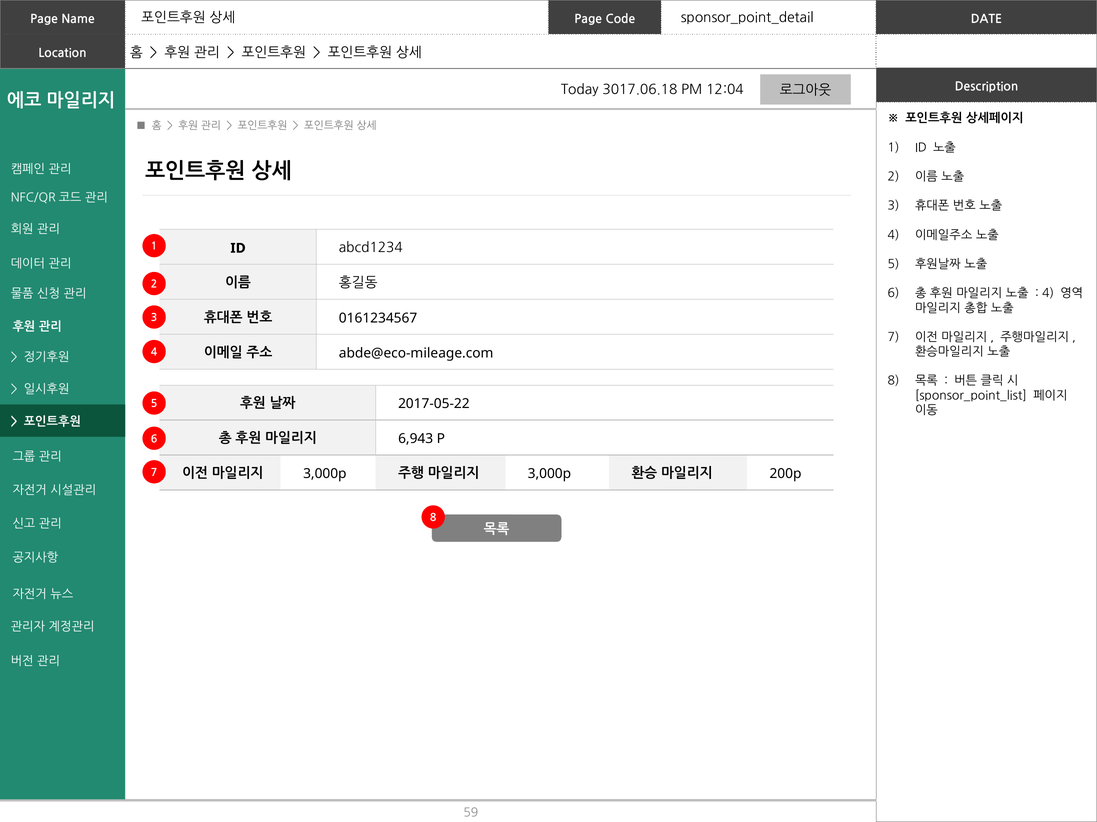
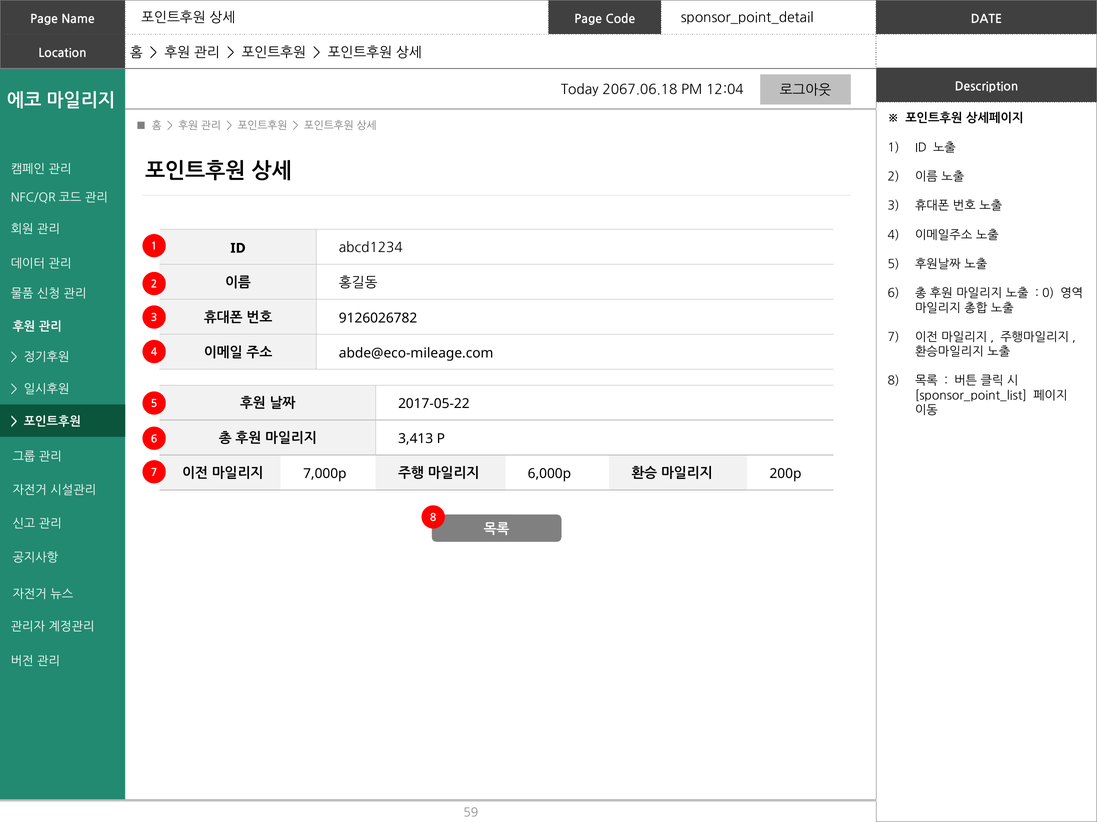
3017.06.18: 3017.06.18 -> 2067.06.18 (640, 90)
4: 4 -> 0 (1048, 294)
0161234567: 0161234567 -> 9126026782 (378, 318)
6,943: 6,943 -> 3,413 (416, 439)
3,000p: 3,000p -> 7,000p (325, 474)
3,000p: 3,000p -> 6,000p (549, 474)
